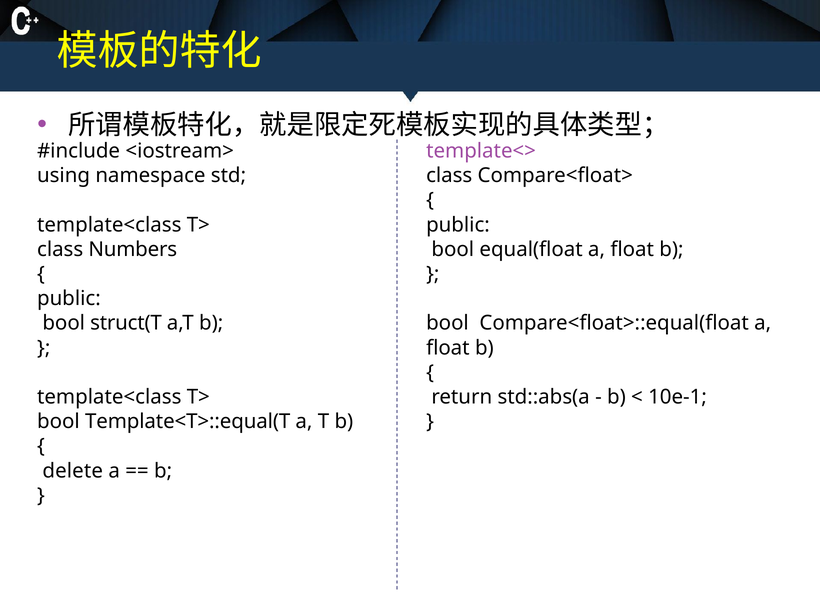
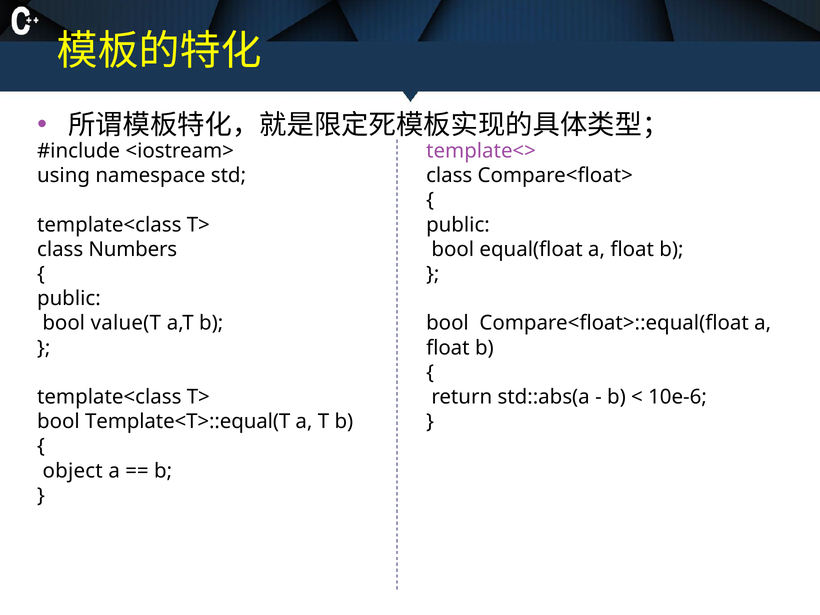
struct(T: struct(T -> value(T (126, 323)
10e-1: 10e-1 -> 10e-6 (678, 397)
delete: delete -> object (73, 471)
